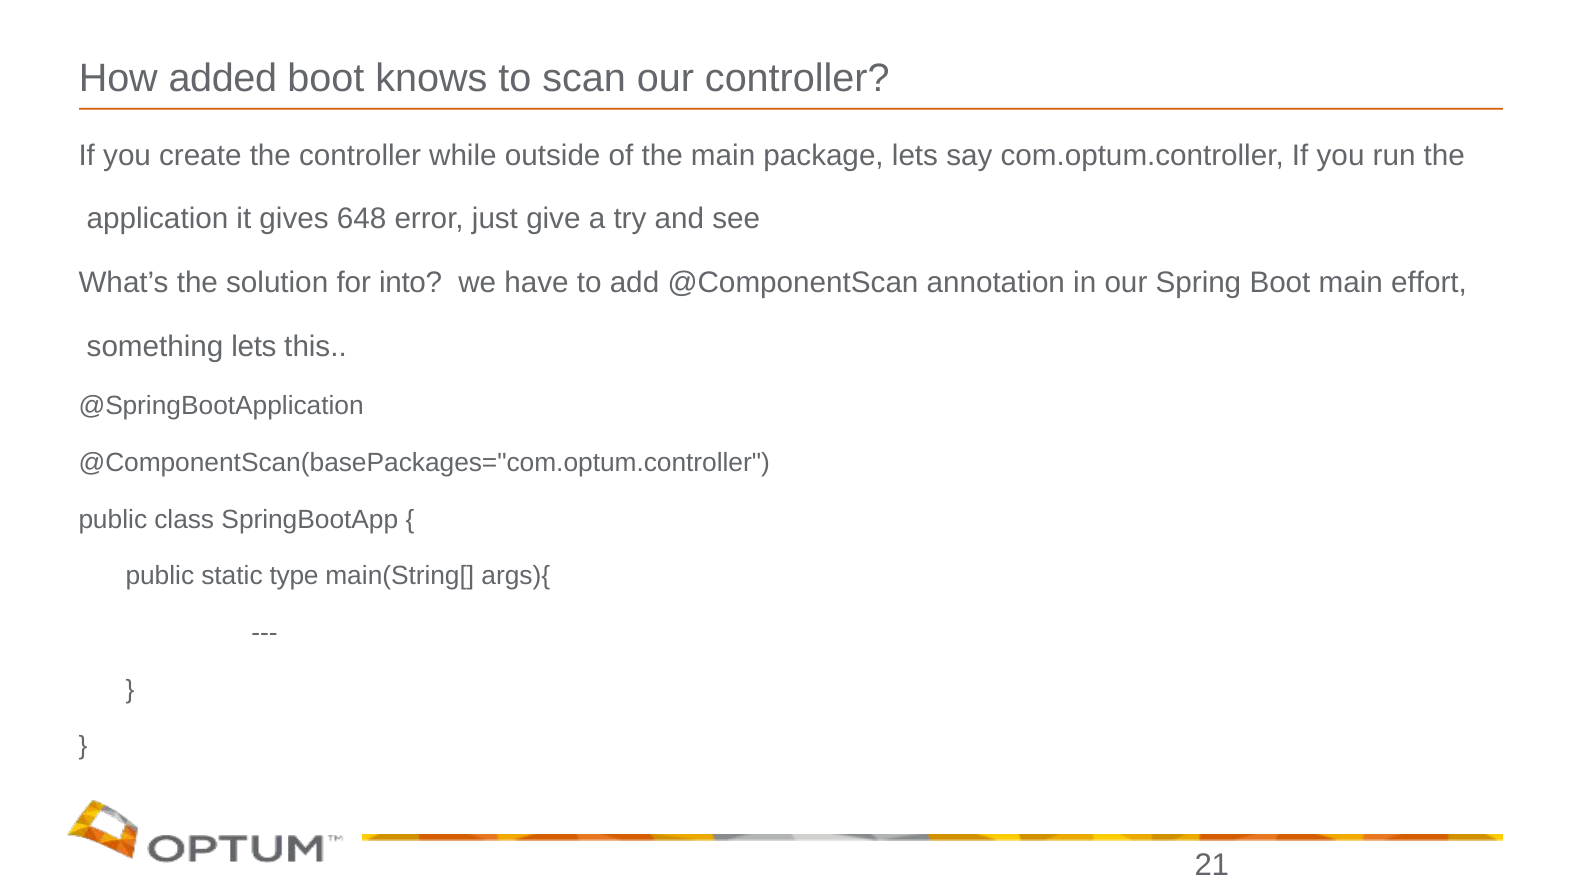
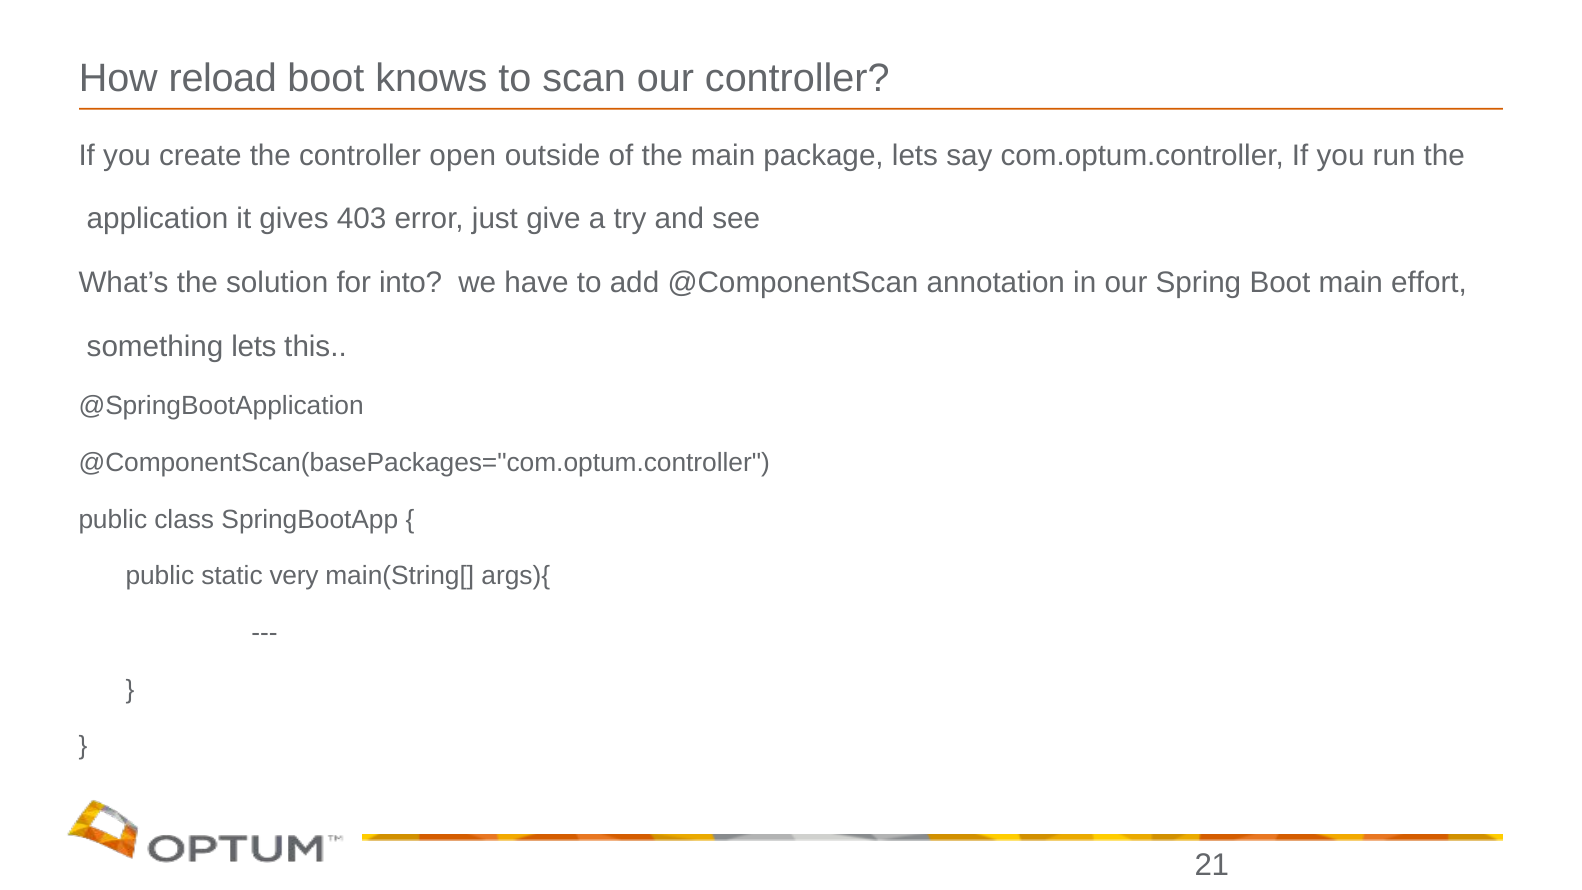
added: added -> reload (223, 78)
while: while -> open (463, 155)
648: 648 -> 403 (362, 219)
type: type -> very (294, 576)
